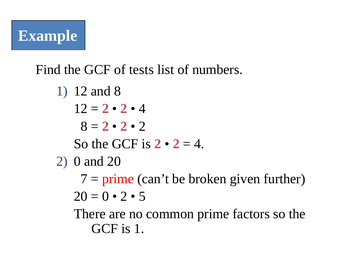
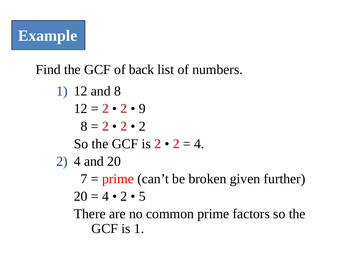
tests: tests -> back (142, 70)
4: 4 -> 9 (142, 109)
2 0: 0 -> 4 (77, 161)
0: 0 -> 4 (105, 196)
